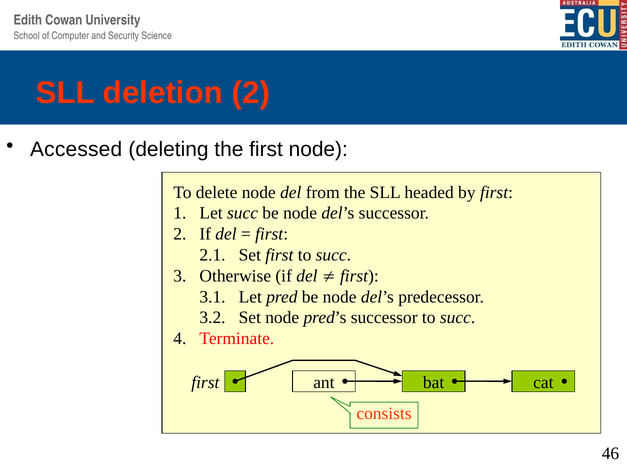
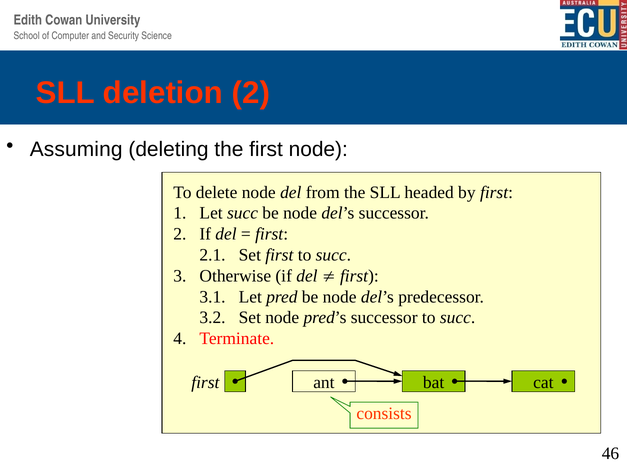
Accessed: Accessed -> Assuming (76, 149)
